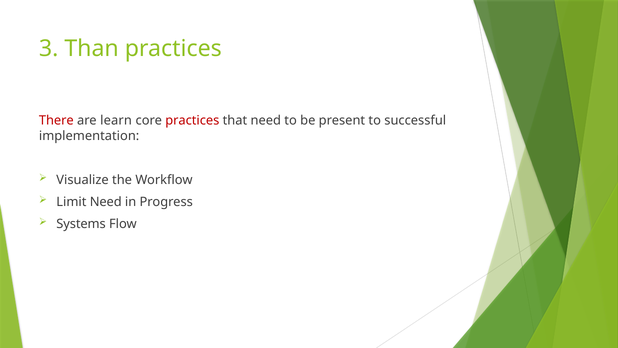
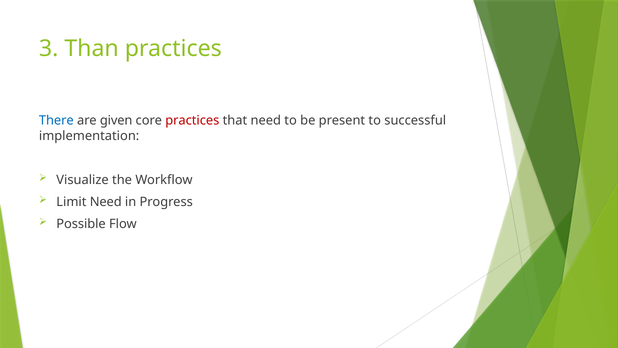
There colour: red -> blue (56, 120)
learn: learn -> given (116, 120)
Systems: Systems -> Possible (81, 224)
